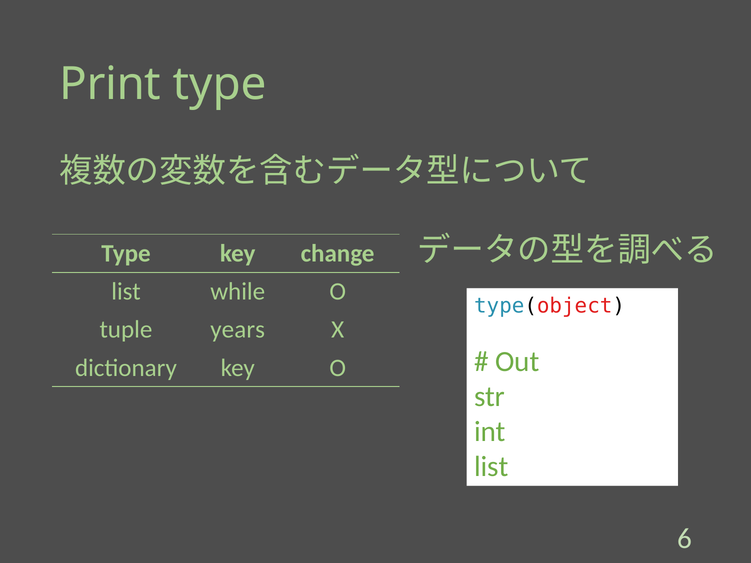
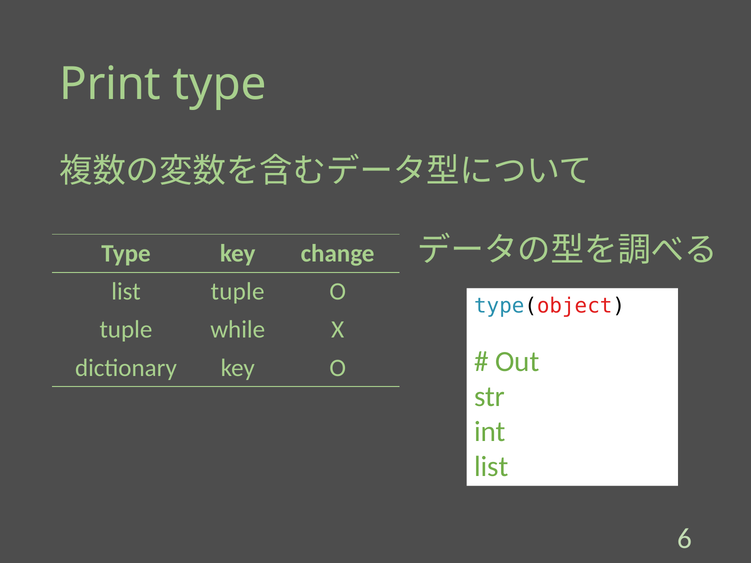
list while: while -> tuple (238, 292)
years: years -> while (238, 330)
